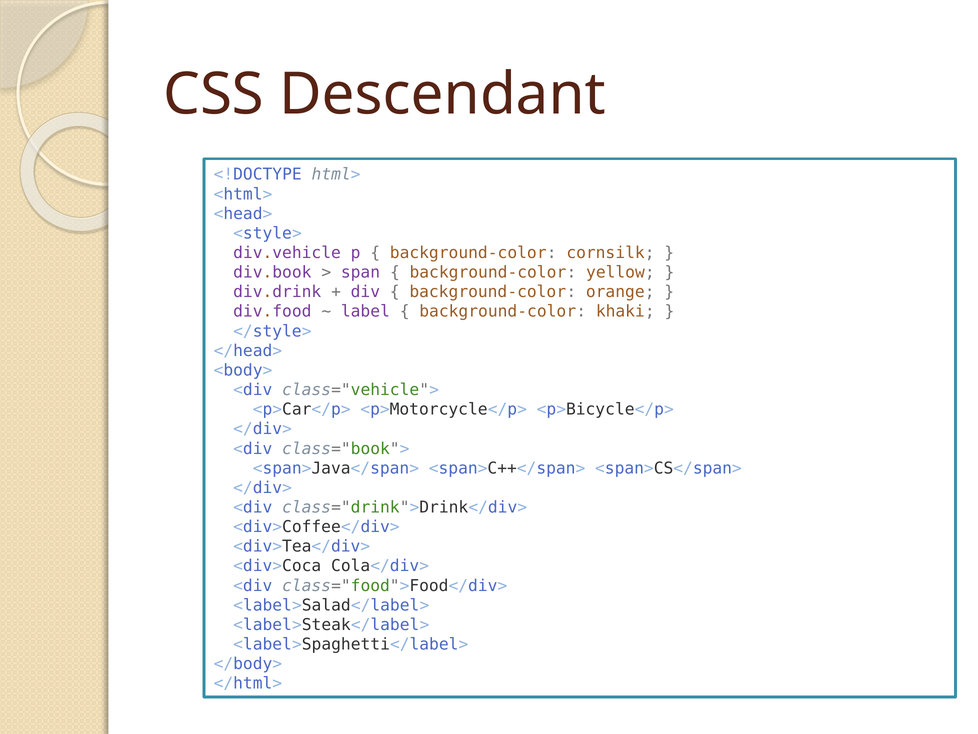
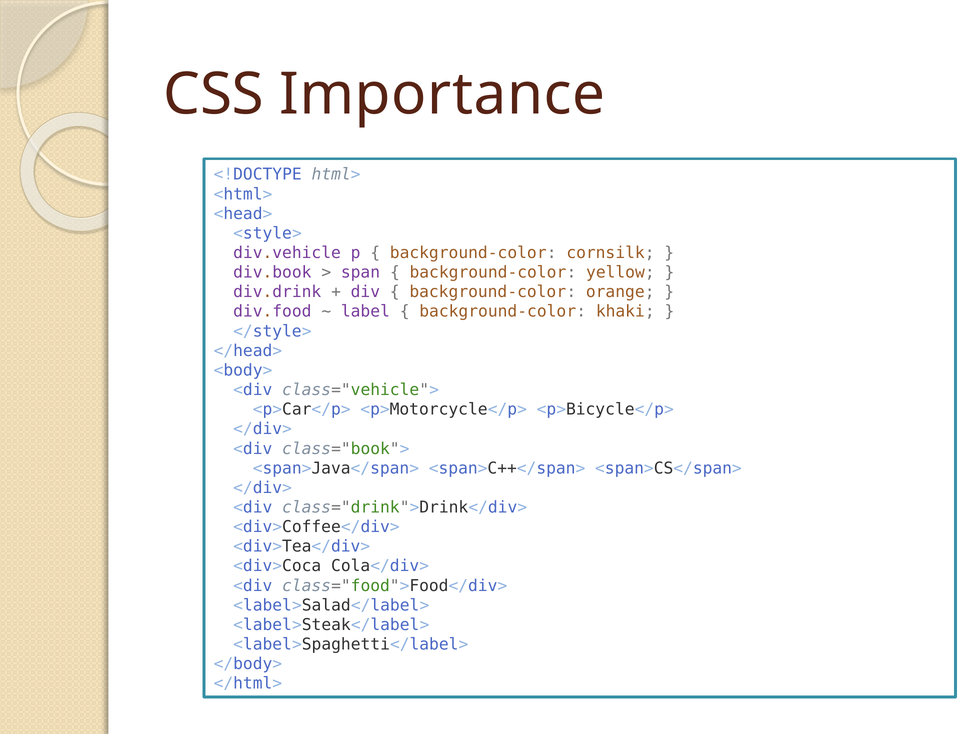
Descendant: Descendant -> Importance (442, 95)
